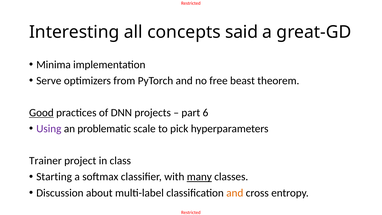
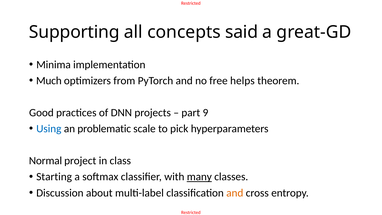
Interesting: Interesting -> Supporting (74, 32)
Serve: Serve -> Much (49, 81)
beast: beast -> helps (242, 81)
Good underline: present -> none (41, 113)
6: 6 -> 9 (205, 113)
Using colour: purple -> blue (49, 129)
Trainer: Trainer -> Normal (45, 161)
